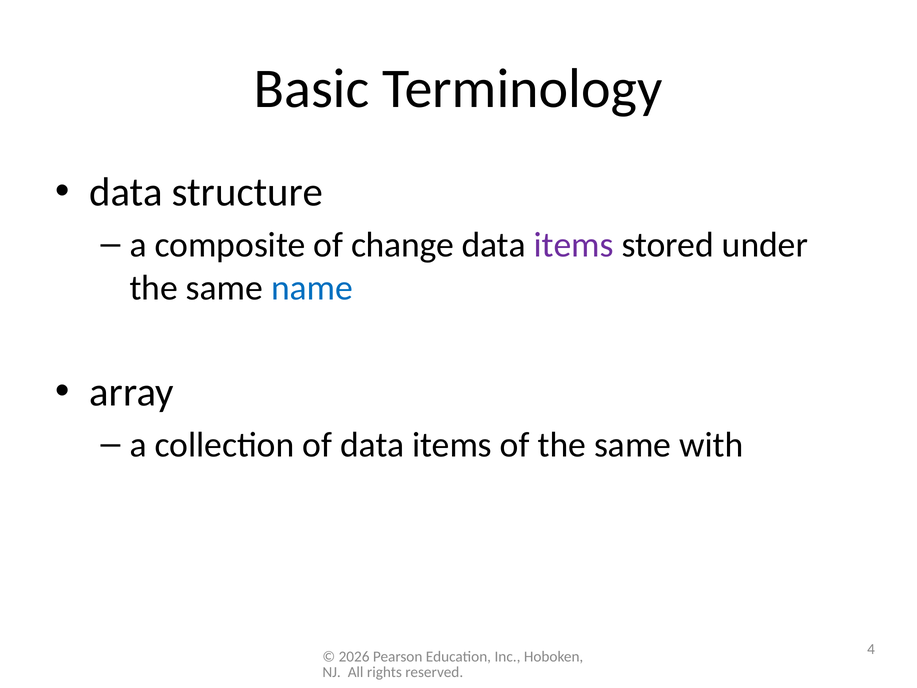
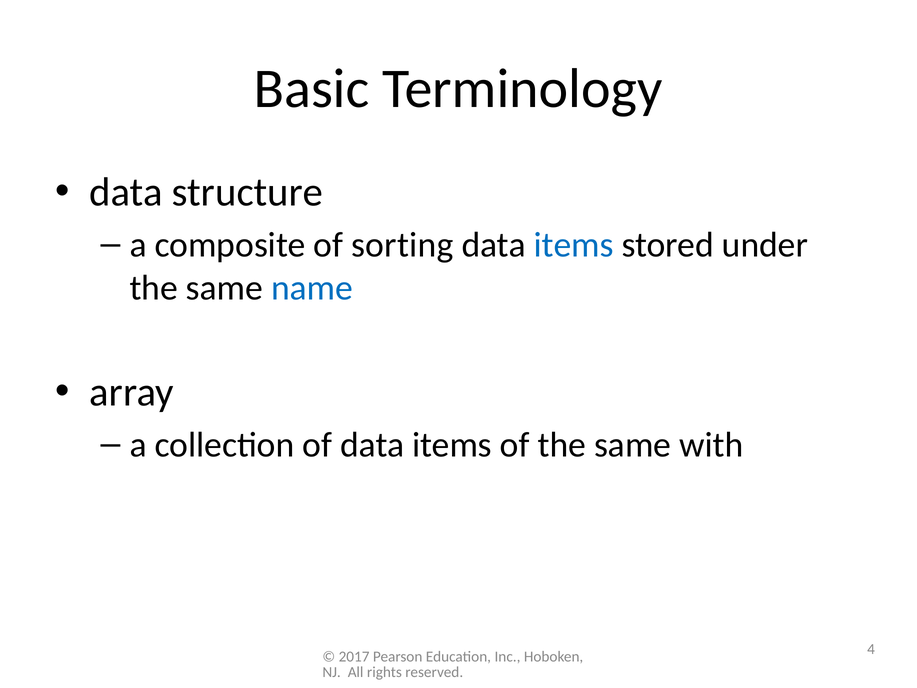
change: change -> sorting (402, 245)
items colour: purple -> blue (574, 245)
2026: 2026 -> 2017 (354, 657)
